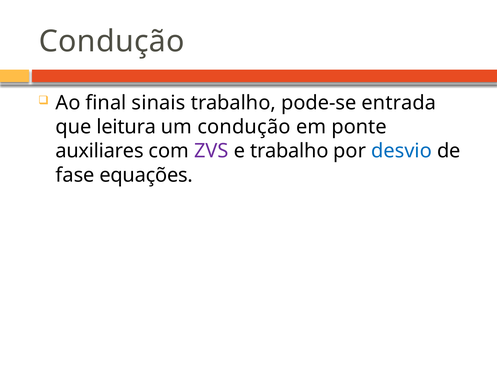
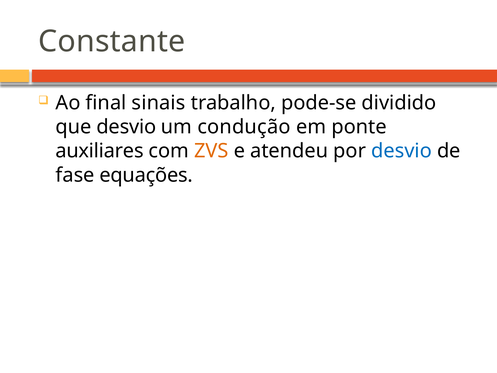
Condução: Condução -> Constante (112, 41)
entrada: entrada -> dividido (399, 103)
que leitura: leitura -> desvio (126, 127)
ZVS colour: purple -> orange (211, 151)
e trabalho: trabalho -> atendeu (289, 151)
